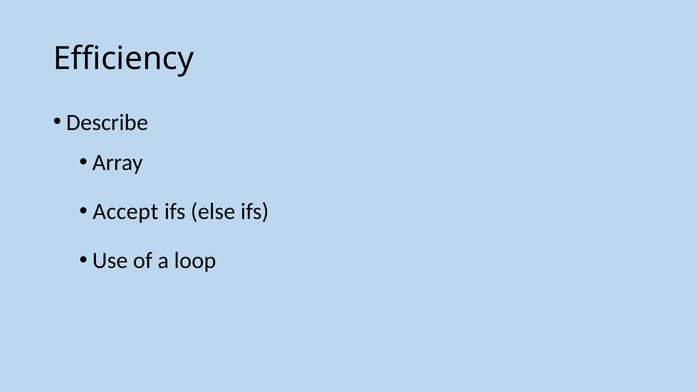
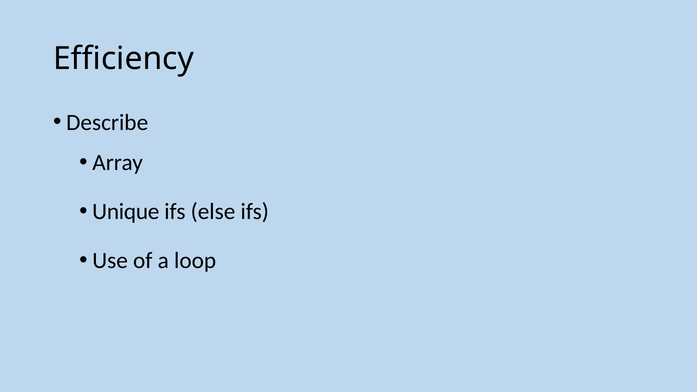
Accept: Accept -> Unique (126, 212)
